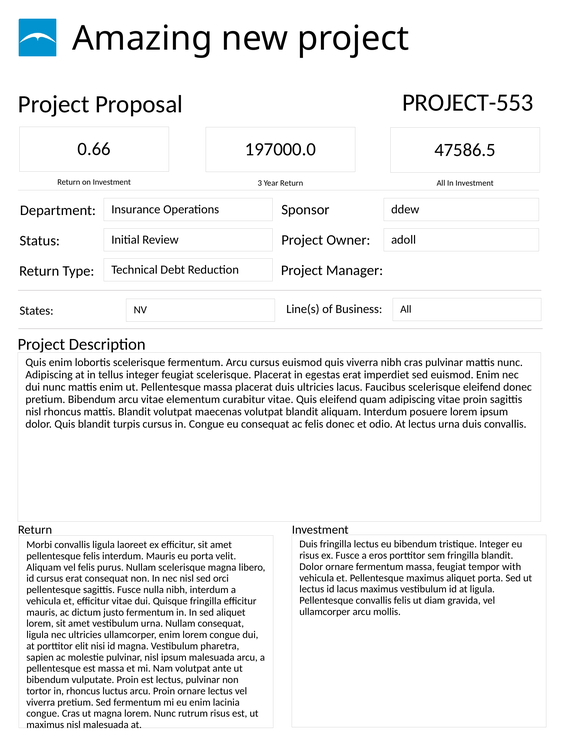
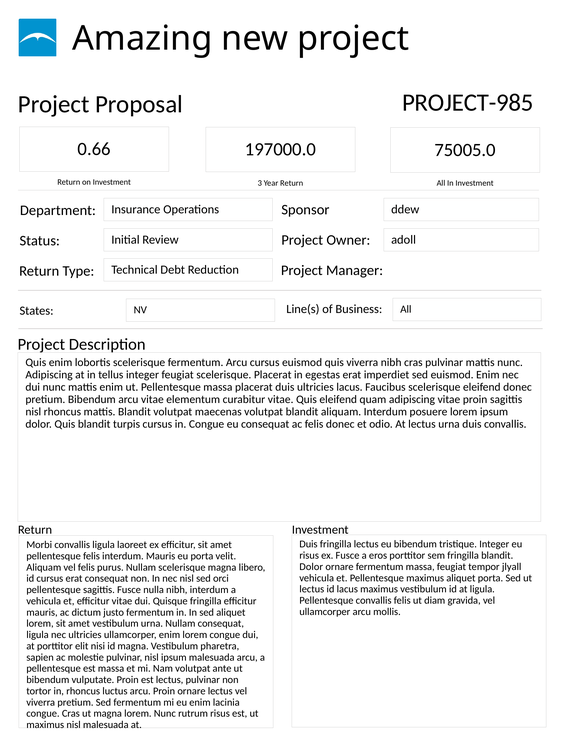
PROJECT-553: PROJECT-553 -> PROJECT-985 (468, 102)
47586.5: 47586.5 -> 75005.0 (465, 150)
with: with -> jlyall (512, 567)
